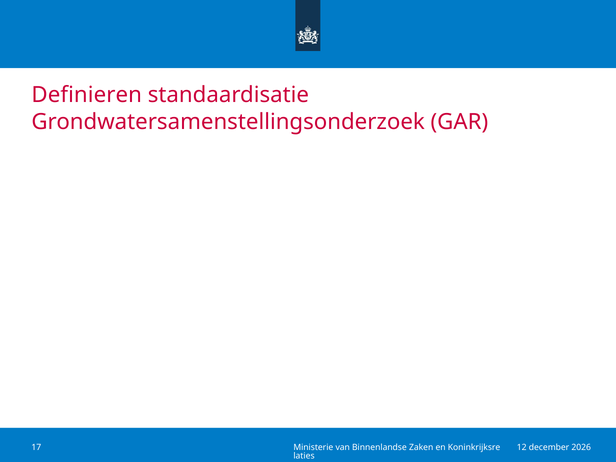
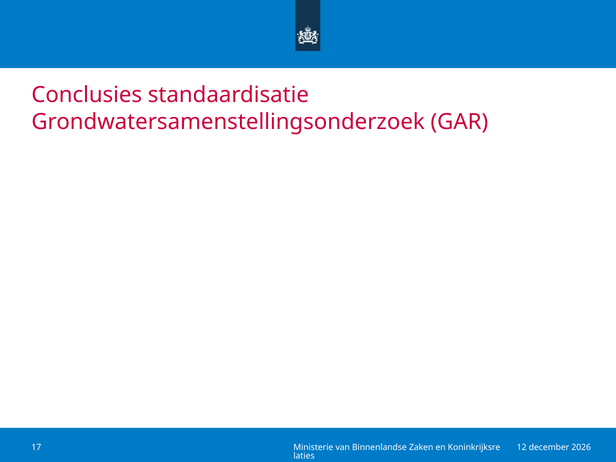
Definieren: Definieren -> Conclusies (87, 95)
